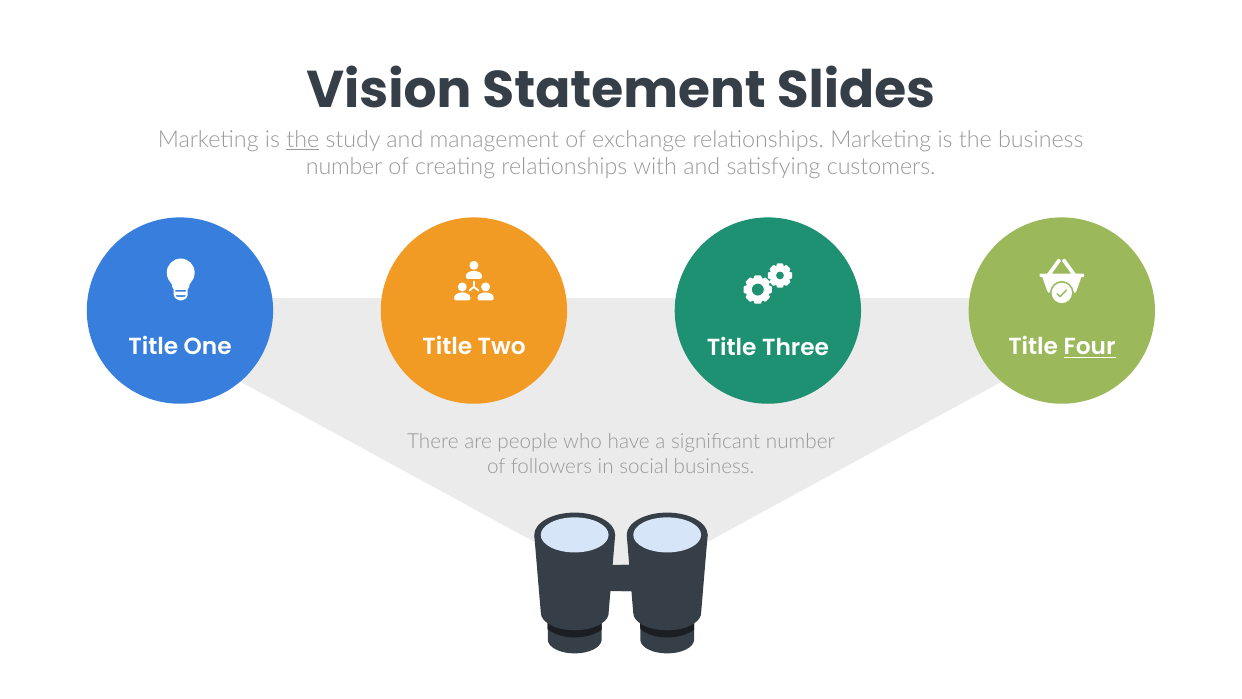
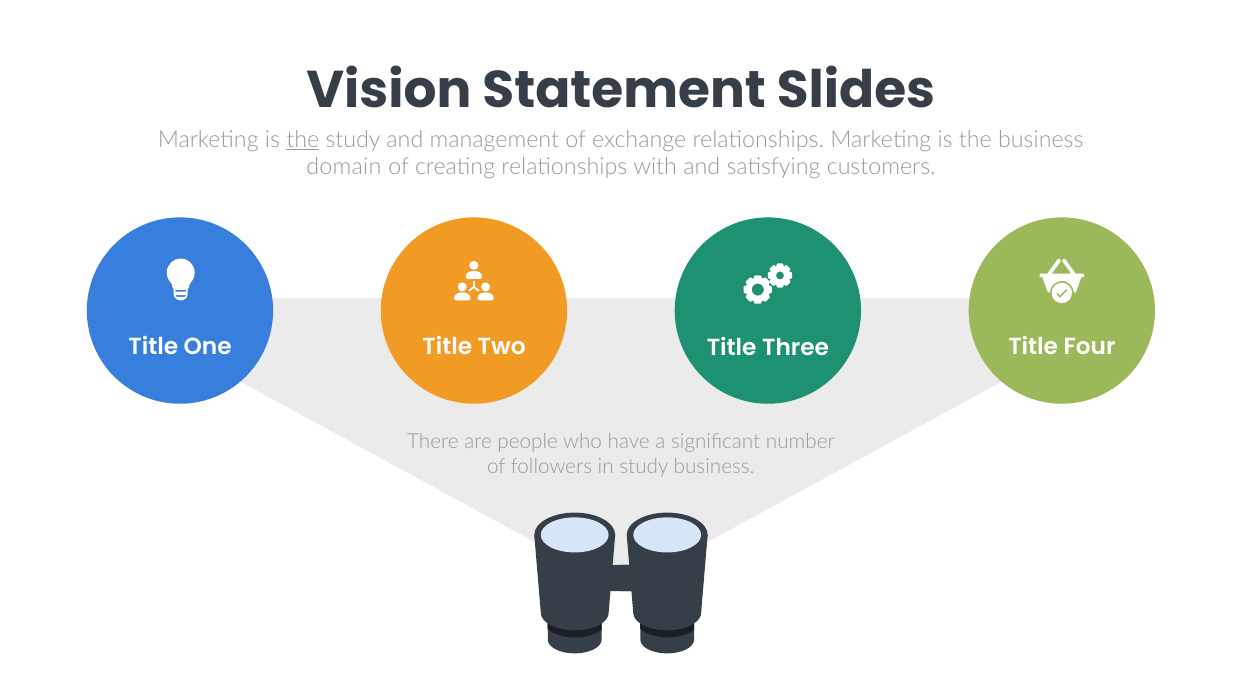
number: number -> domain (344, 167)
Four underline: present -> none (1090, 347)
in social: social -> study (644, 466)
